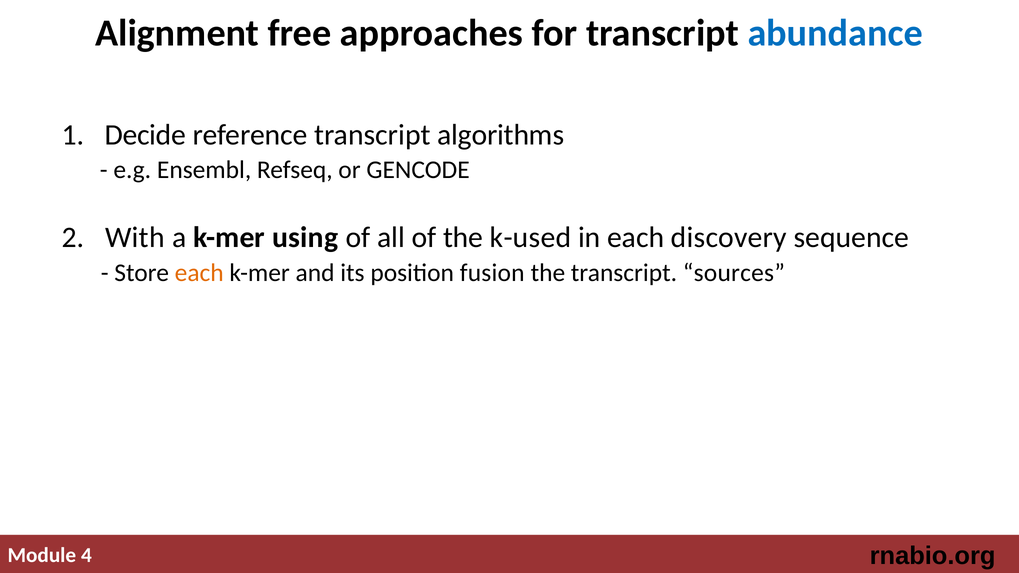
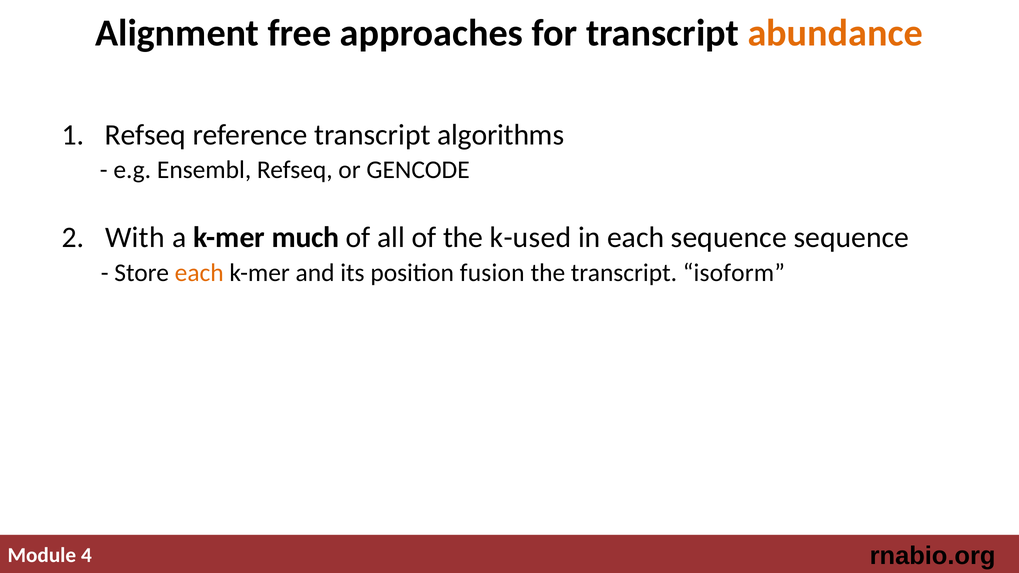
abundance colour: blue -> orange (835, 33)
Decide: Decide -> Refseq (145, 135)
using: using -> much (305, 238)
each discovery: discovery -> sequence (729, 238)
sources: sources -> isoform (734, 273)
